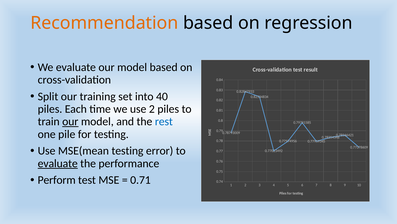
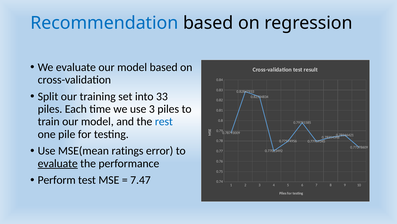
Recommendation colour: orange -> blue (104, 23)
40: 40 -> 33 (162, 96)
use 2: 2 -> 3 (152, 109)
our underline: present -> none (70, 121)
MSE(mean testing: testing -> ratings (127, 150)
0.71: 0.71 -> 7.47 (140, 180)
